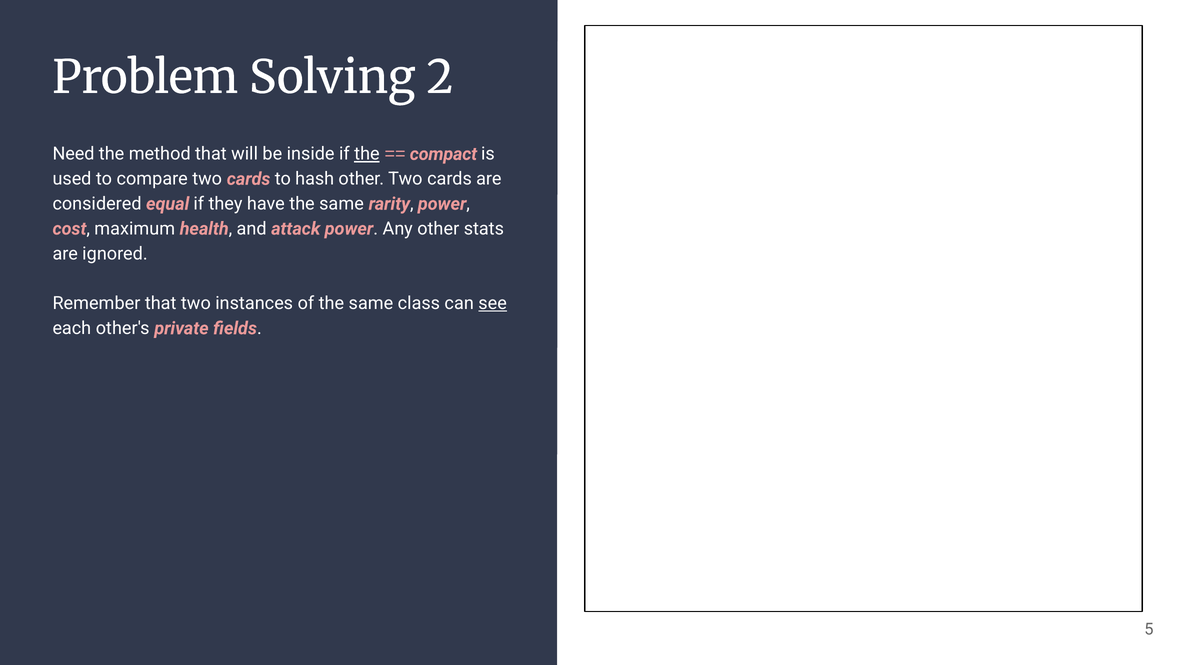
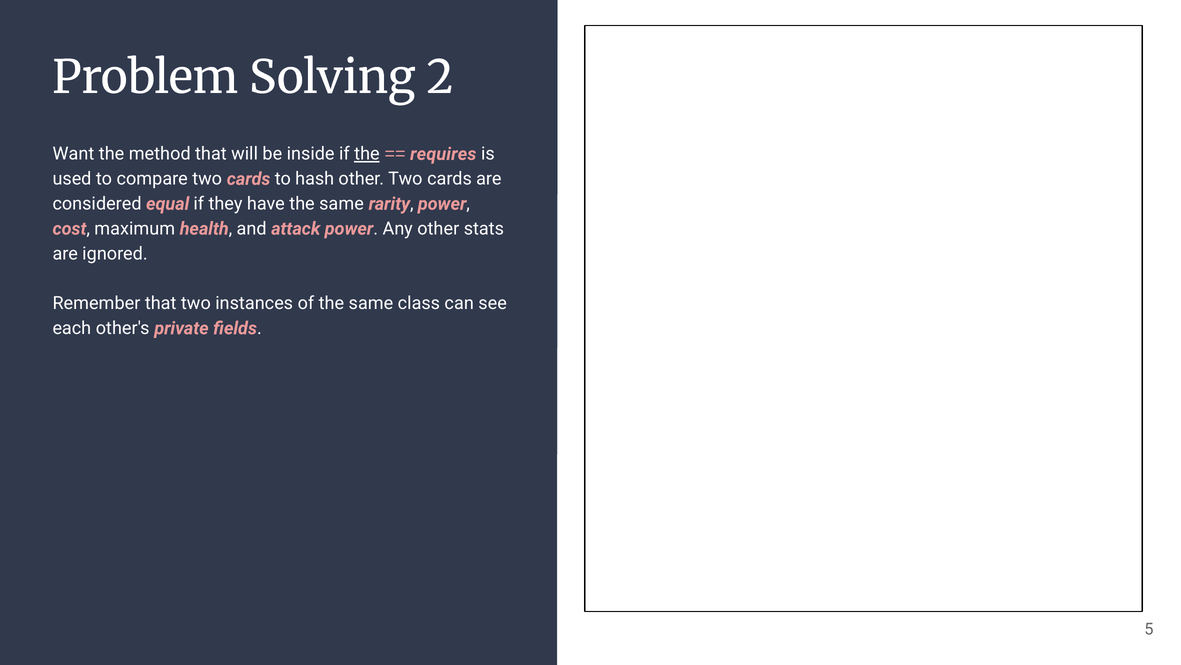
Need: Need -> Want (73, 154)
compact: compact -> requires (443, 154)
see underline: present -> none (493, 303)
